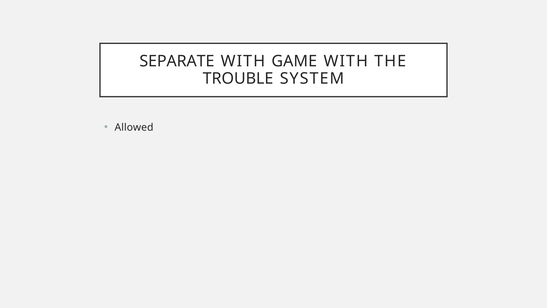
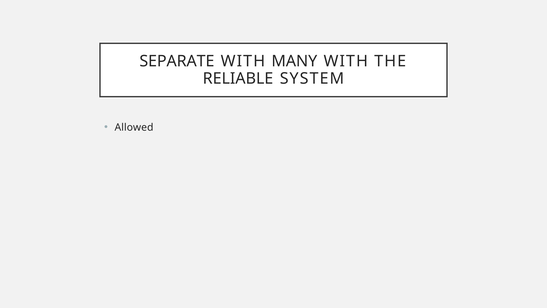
GAME: GAME -> MANY (294, 61)
TROUBLE: TROUBLE -> RELIABLE (238, 78)
